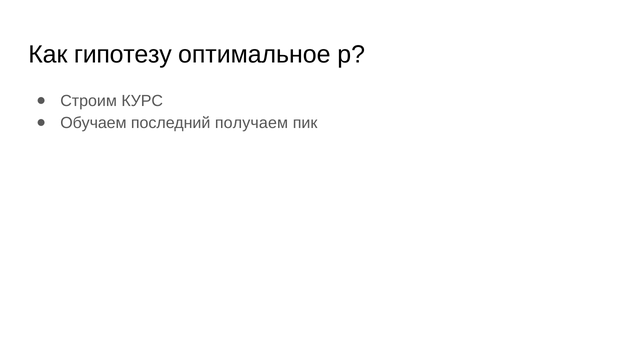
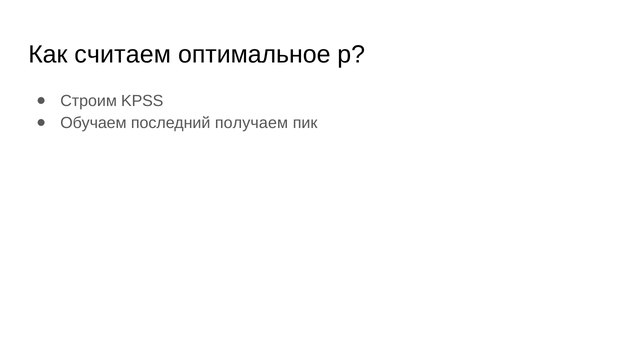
гипотезу: гипотезу -> считаем (123, 54)
КУРС: КУРС -> KPSS (142, 101)
